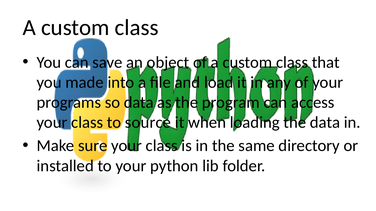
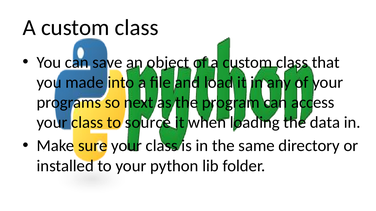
so data: data -> next (139, 103)
